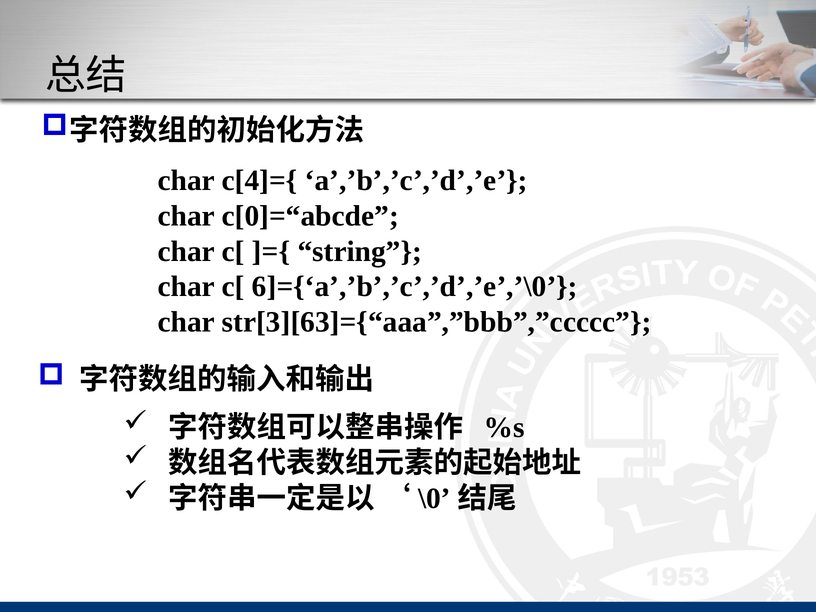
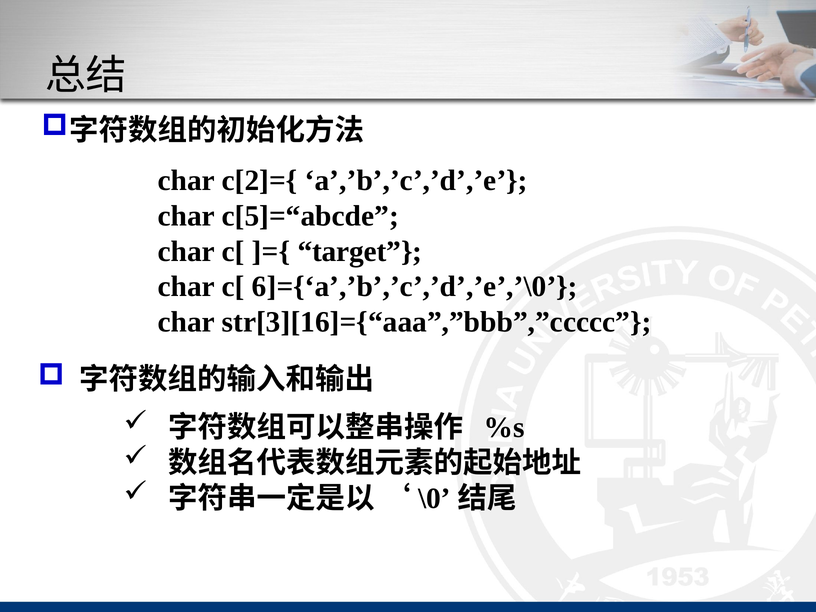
c[4]={: c[4]={ -> c[2]={ (260, 181)
c[0]=“abcde: c[0]=“abcde -> c[5]=“abcde (310, 216)
string: string -> target (360, 251)
str[3][63]={“aaa”,”bbb”,”ccccc: str[3][63]={“aaa”,”bbb”,”ccccc -> str[3][16]={“aaa”,”bbb”,”ccccc (437, 322)
